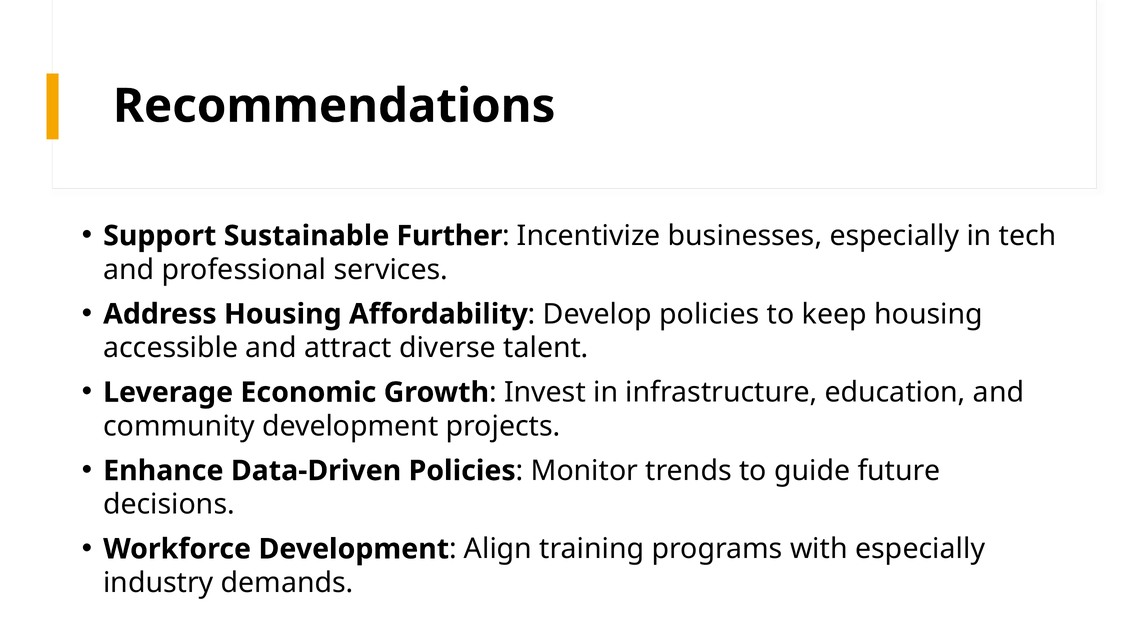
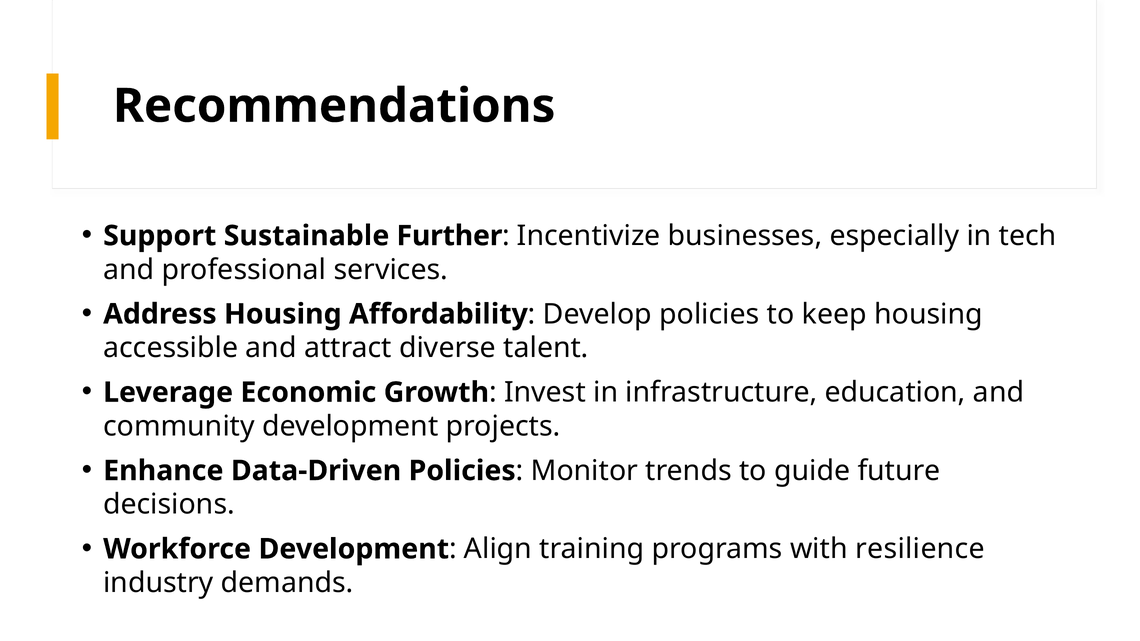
with especially: especially -> resilience (920, 549)
